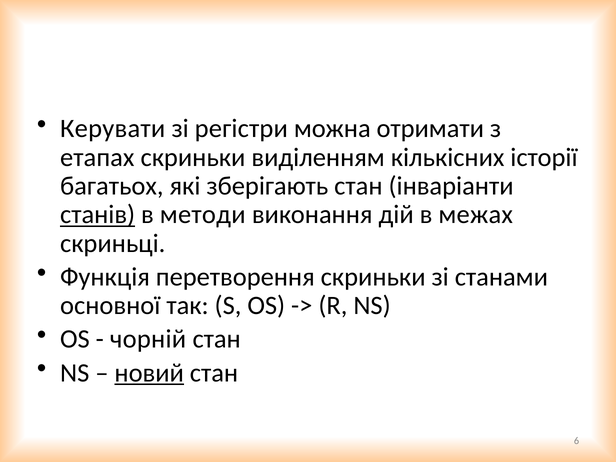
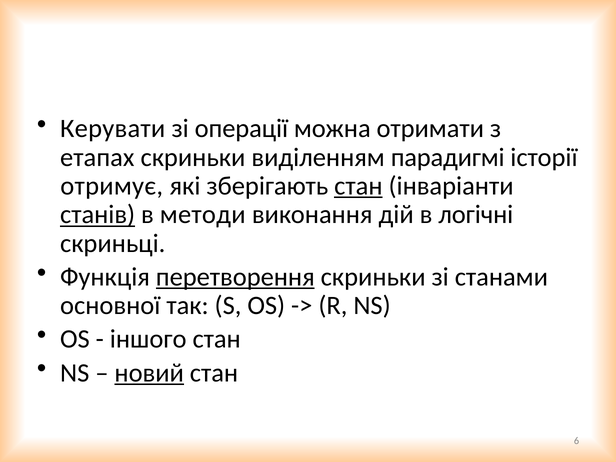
регістри: регістри -> операції (241, 129)
кількісних: кількісних -> парадигмі (448, 157)
багатьох: багатьох -> отримує (112, 186)
стан underline: none -> present (358, 186)
межах: межах -> логічні (476, 215)
перетворення underline: none -> present (235, 277)
чорній: чорній -> іншого (148, 339)
